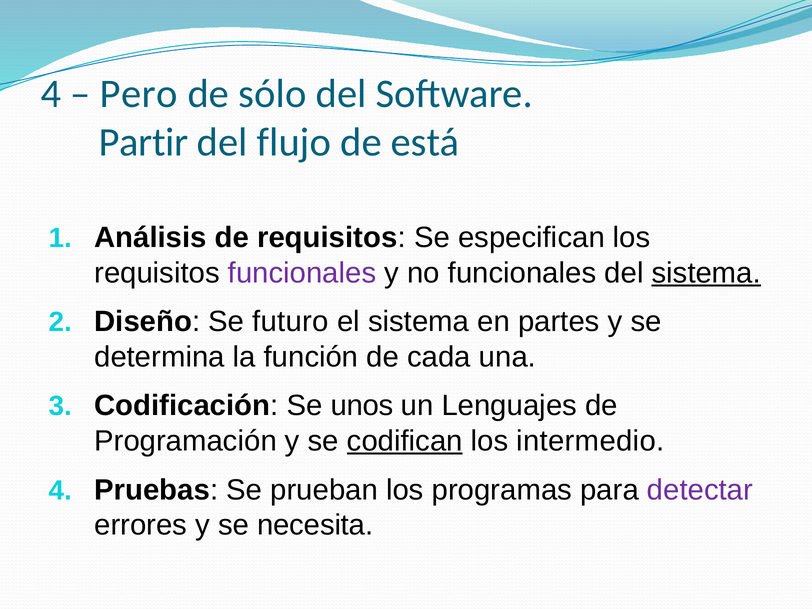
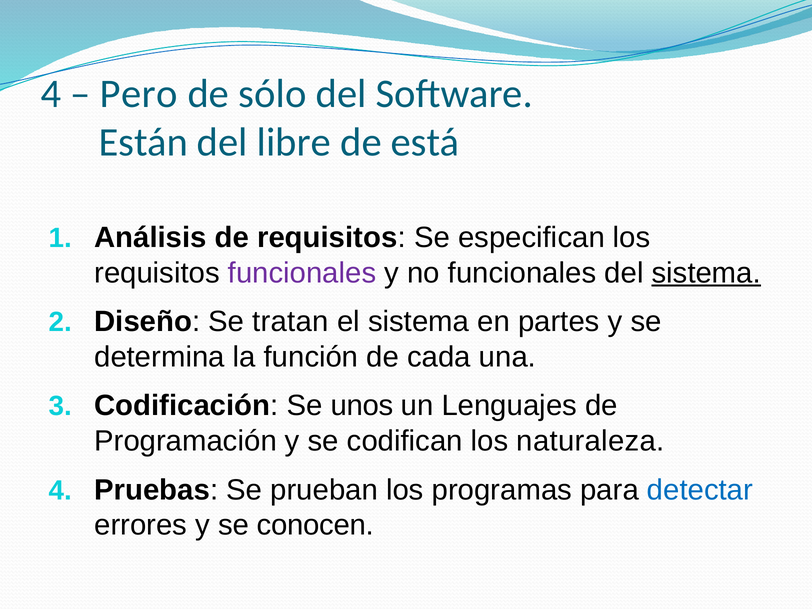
Partir: Partir -> Están (143, 142)
flujo: flujo -> libre (294, 142)
futuro: futuro -> tratan (291, 322)
codifican underline: present -> none (405, 441)
intermedio: intermedio -> naturaleza (590, 441)
detectar colour: purple -> blue (700, 490)
necesita: necesita -> conocen (315, 525)
